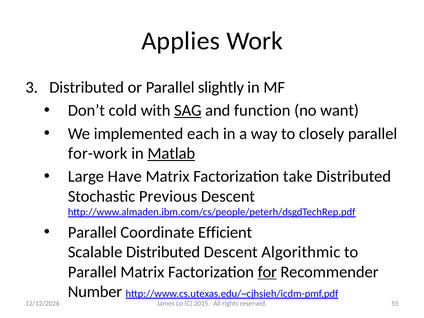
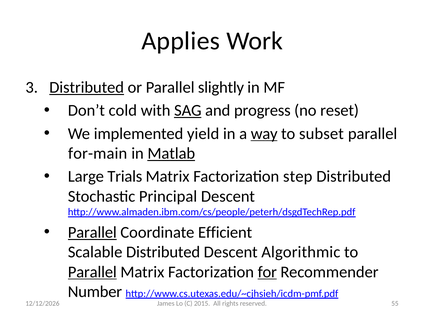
Distributed underline: none -> present (87, 87)
function: function -> progress (262, 110)
want: want -> reset (340, 110)
each: each -> yield (203, 134)
way underline: none -> present (264, 134)
closely: closely -> subset (321, 134)
for-work: for-work -> for-main (98, 153)
Have: Have -> Trials (125, 176)
take: take -> step (298, 176)
Previous: Previous -> Principal (168, 196)
Parallel underline: none -> present (92, 232)
Parallel underline: none -> present (92, 272)
